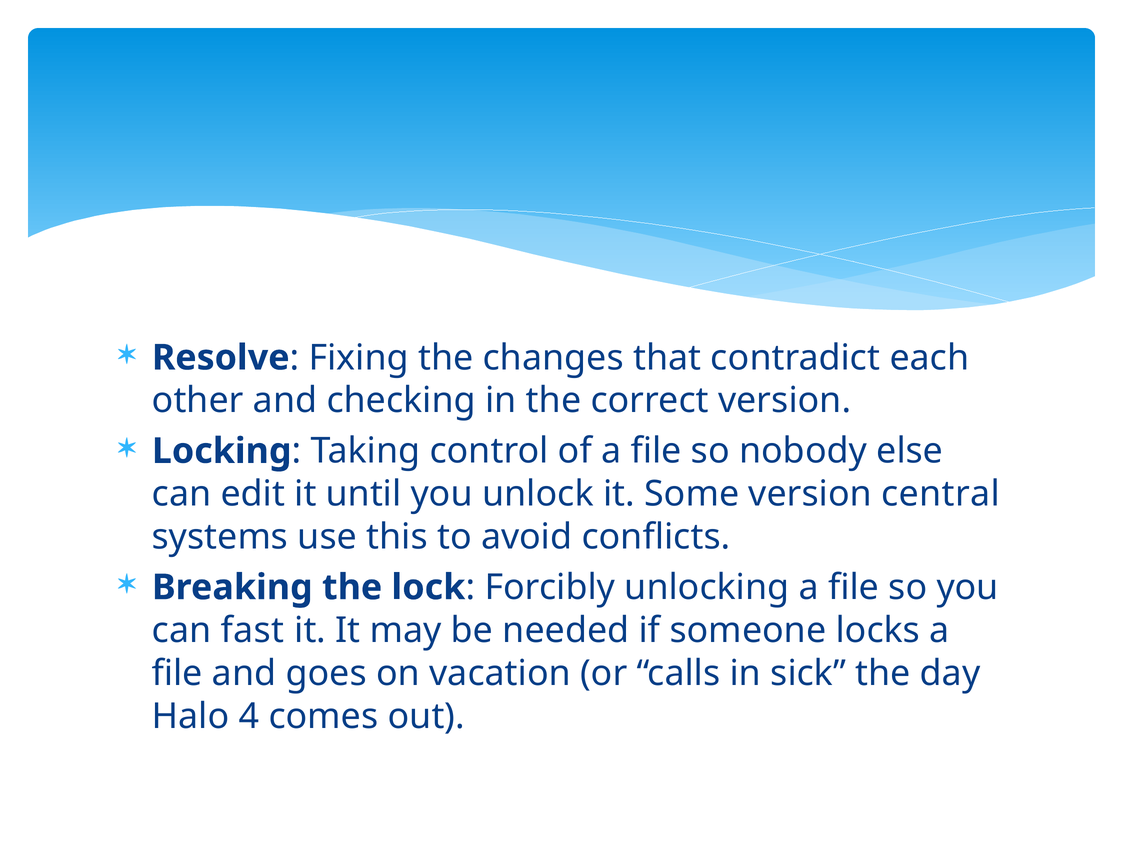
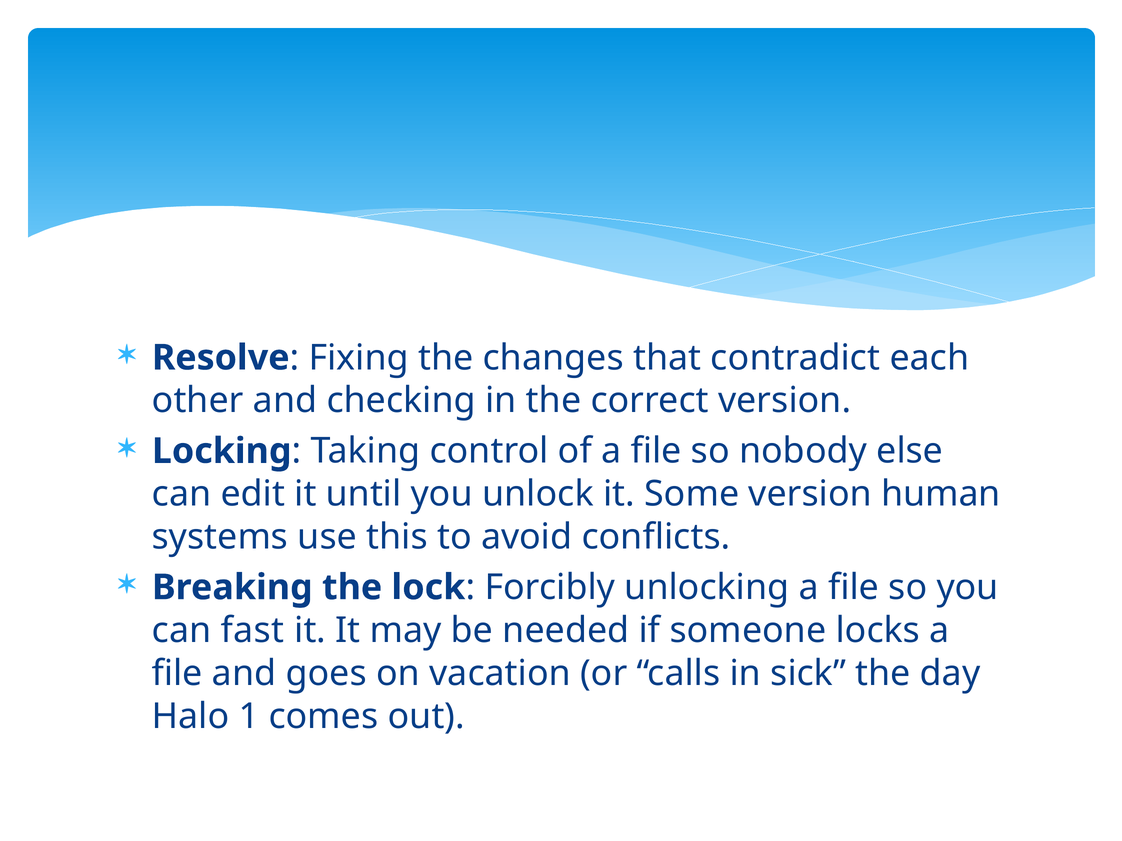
central: central -> human (941, 494)
4: 4 -> 1 (249, 717)
